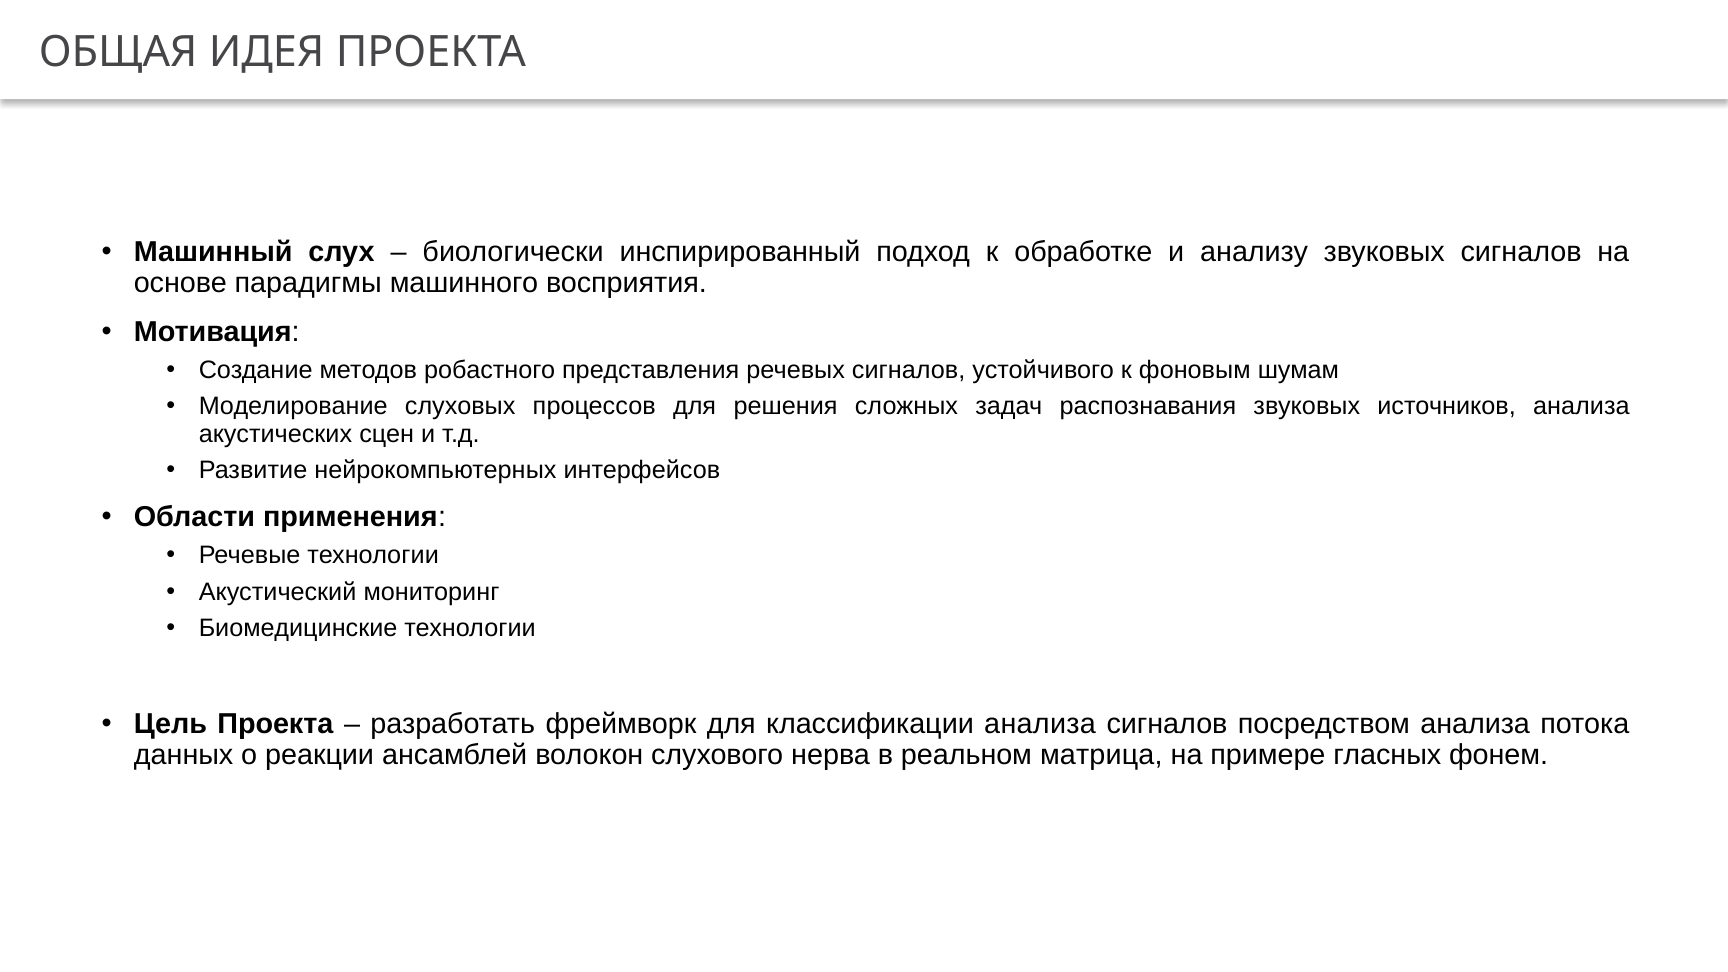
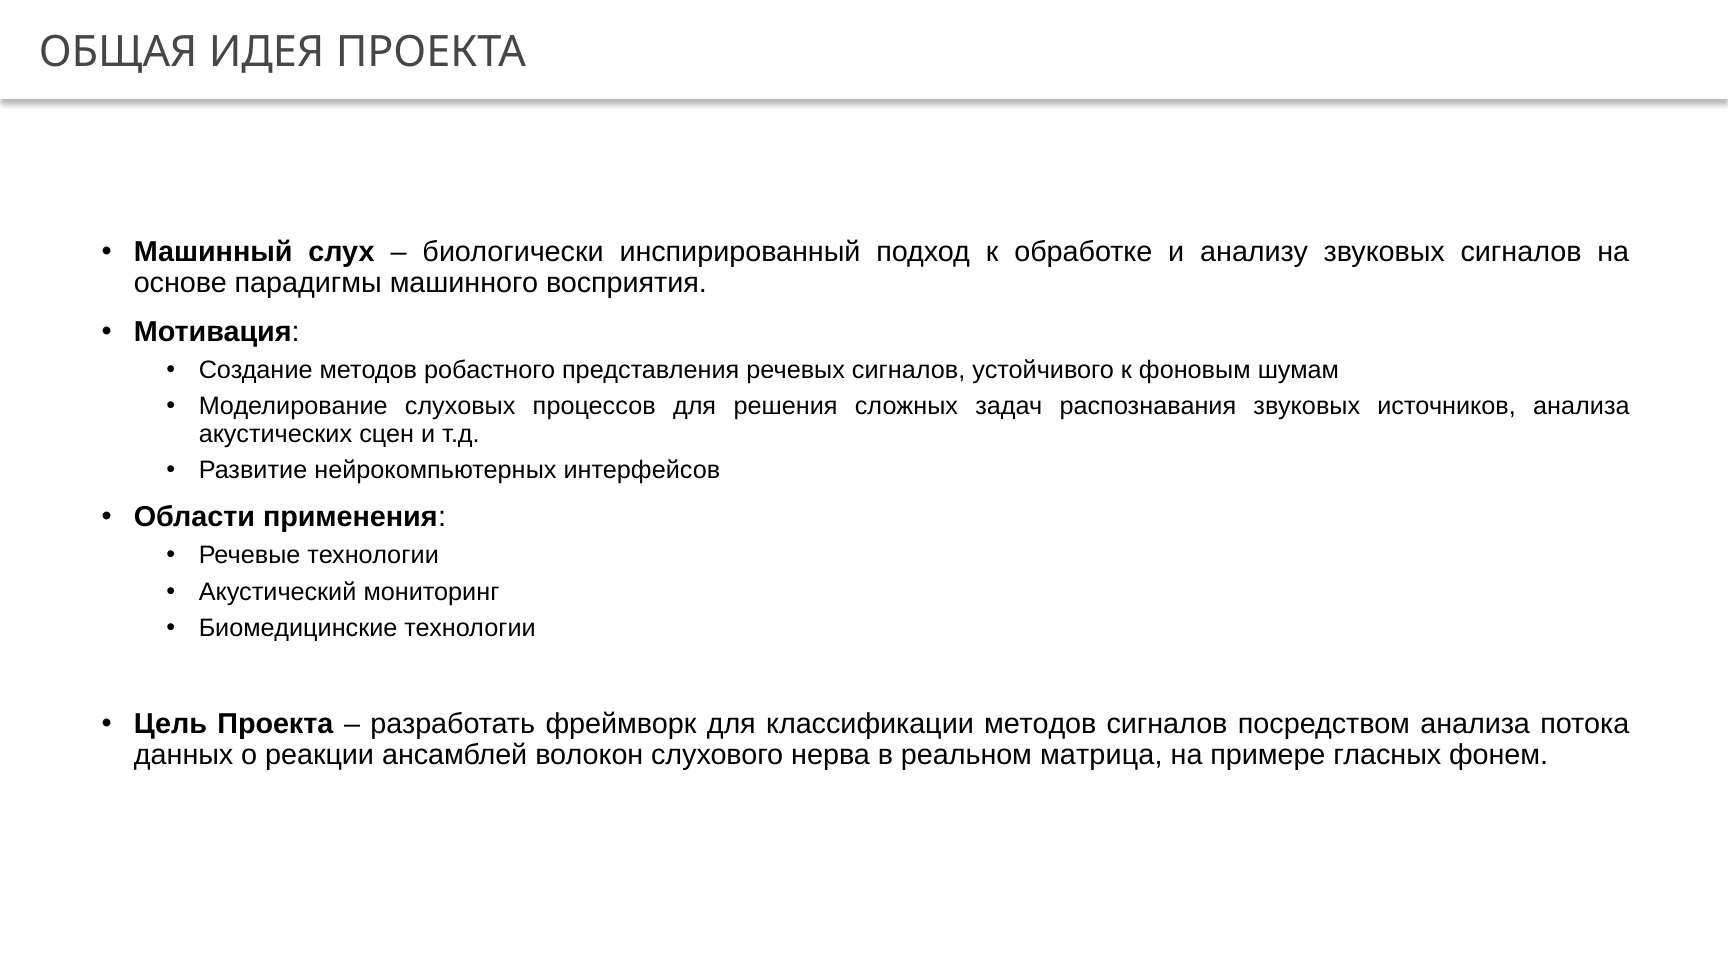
классификации анализа: анализа -> методов (1040, 724)
